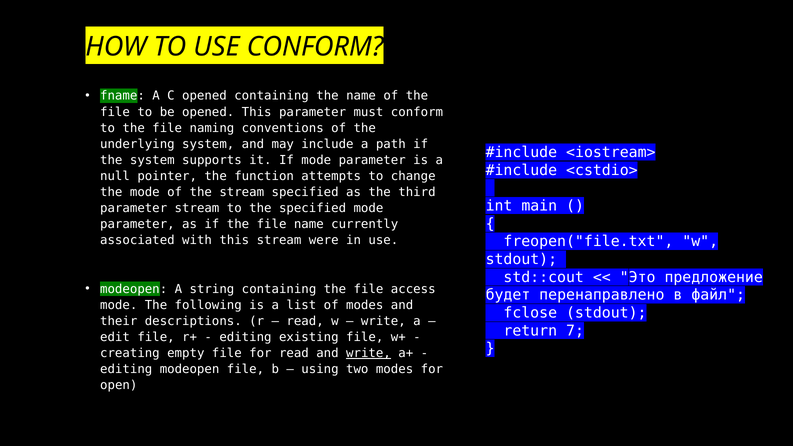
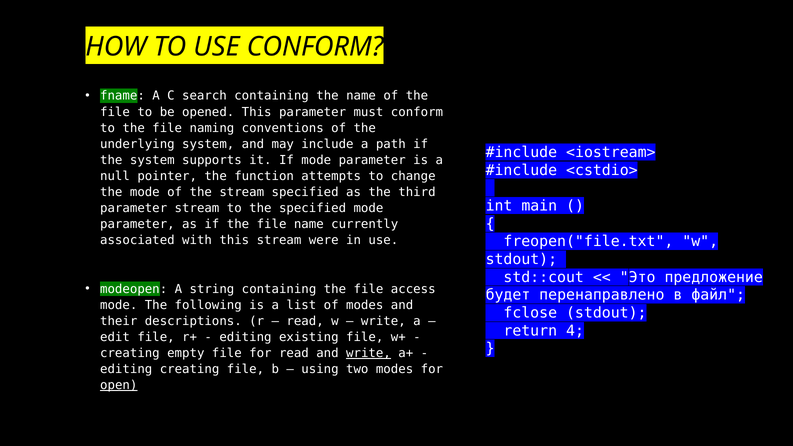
C opened: opened -> search (204, 96)
7: 7 -> 4 (575, 331)
editing modeopen: modeopen -> creating (190, 369)
open underline: none -> present (119, 385)
